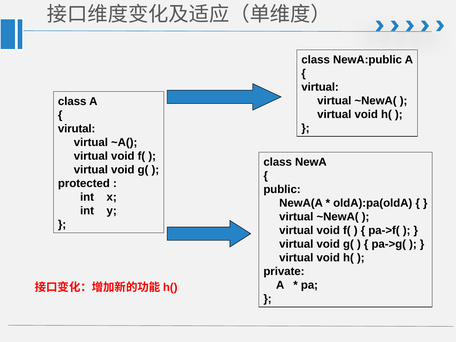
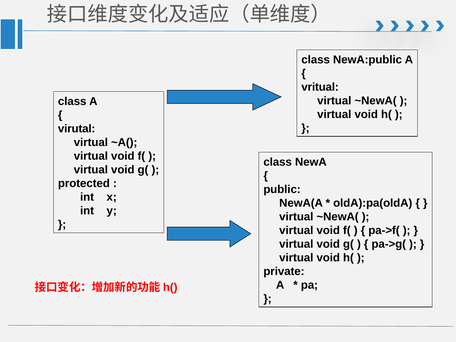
virtual: virtual -> vritual (320, 87)
